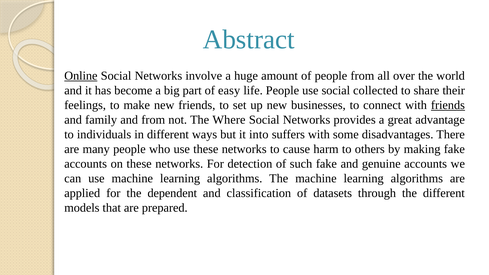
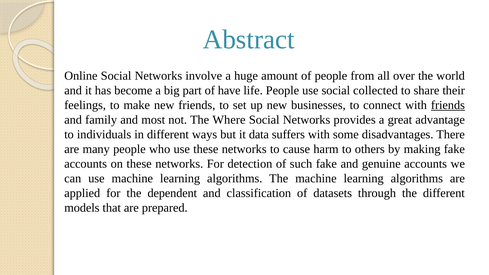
Online underline: present -> none (81, 76)
easy: easy -> have (229, 90)
and from: from -> most (153, 120)
into: into -> data (259, 134)
